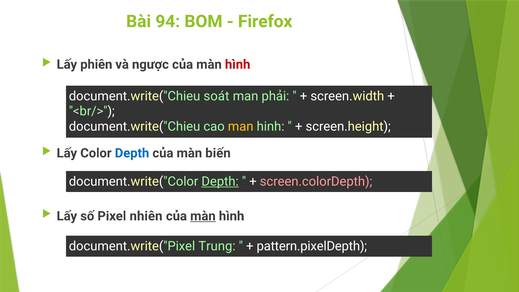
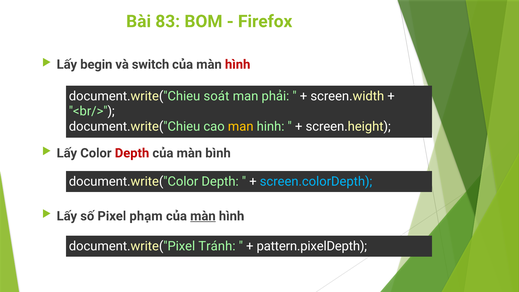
94: 94 -> 83 (168, 21)
phiên: phiên -> begin (96, 64)
ngược: ngược -> switch (151, 64)
Depth colour: blue -> red (132, 153)
biến: biến -> bình (218, 153)
Depth underline: present -> none (220, 181)
screen.colorDepth colour: pink -> light blue (316, 181)
nhiên: nhiên -> phạm (146, 216)
Trung: Trung -> Tránh (217, 246)
